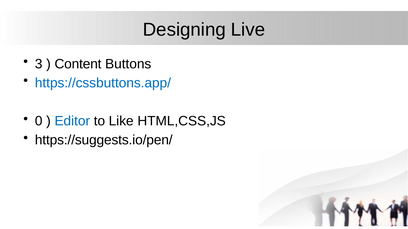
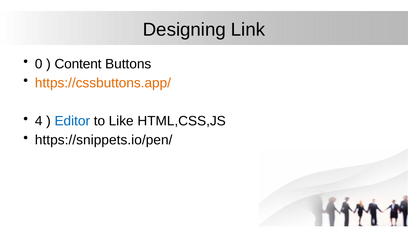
Live: Live -> Link (248, 30)
3: 3 -> 0 (39, 64)
https://cssbuttons.app/ colour: blue -> orange (103, 83)
0: 0 -> 4 (39, 121)
https://suggests.io/pen/: https://suggests.io/pen/ -> https://snippets.io/pen/ (104, 140)
